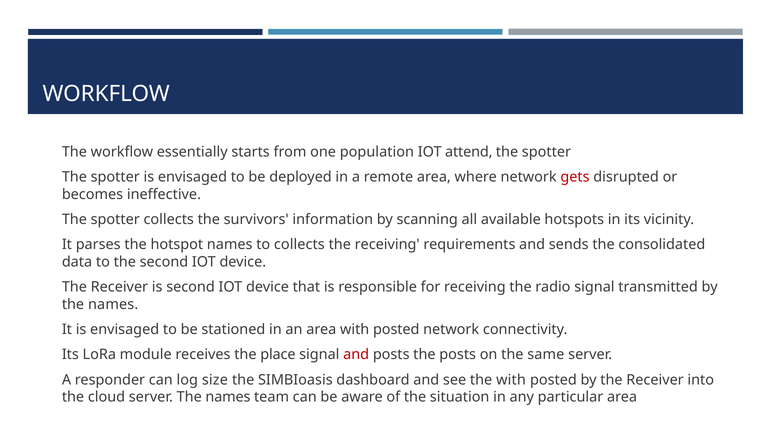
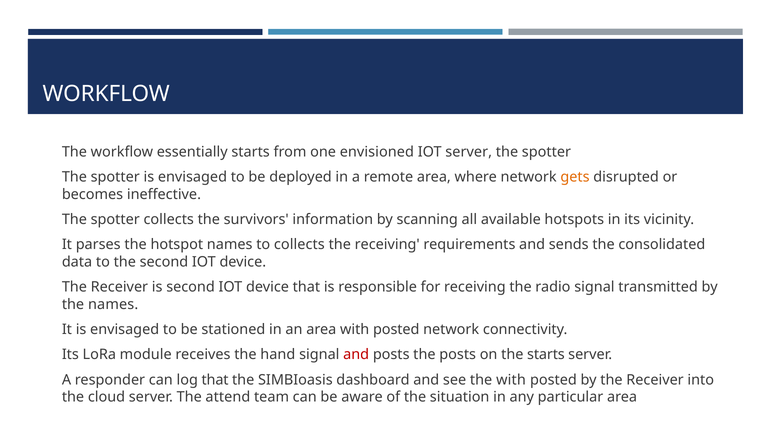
population: population -> envisioned (377, 152)
IOT attend: attend -> server (469, 152)
gets colour: red -> orange (575, 177)
place: place -> hand (278, 354)
the same: same -> starts (546, 354)
log size: size -> that (215, 379)
server The names: names -> attend (228, 397)
